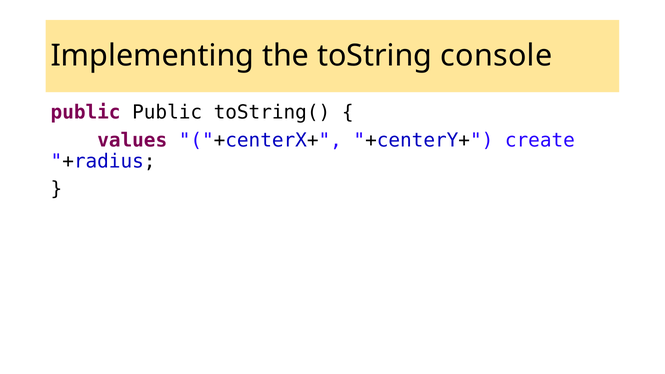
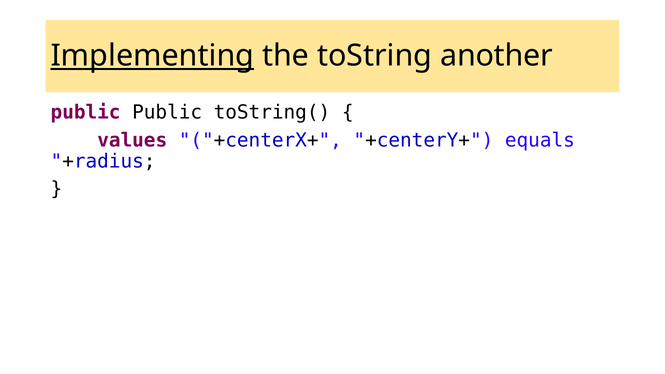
Implementing underline: none -> present (152, 56)
console: console -> another (497, 56)
create: create -> equals (540, 140)
